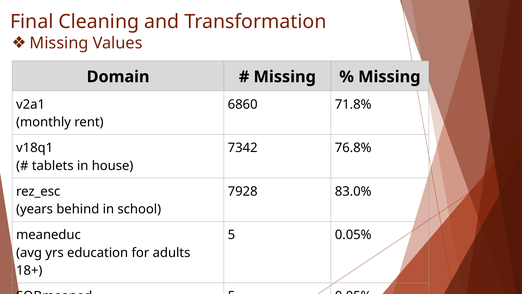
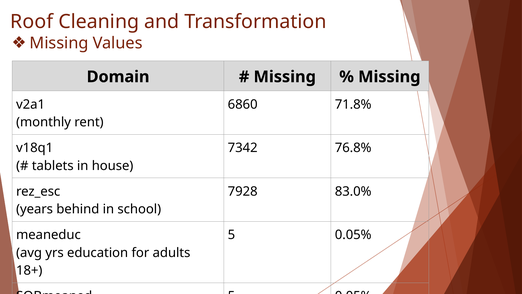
Final: Final -> Roof (32, 22)
